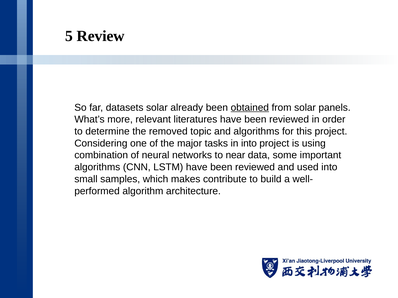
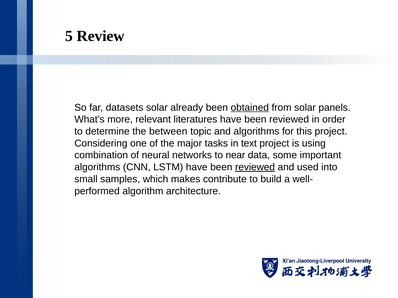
removed: removed -> between (168, 132)
in into: into -> text (249, 144)
reviewed underline: none -> present (255, 167)
